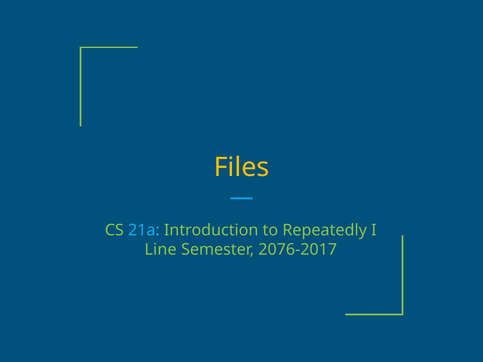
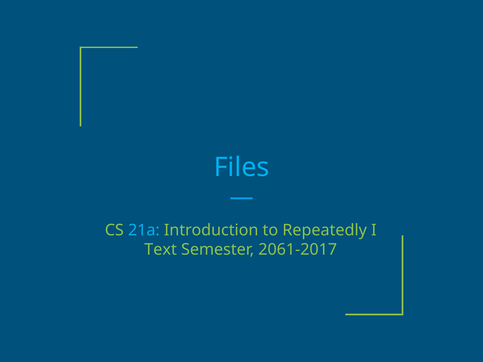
Files colour: yellow -> light blue (242, 167)
Line: Line -> Text (161, 250)
2076-2017: 2076-2017 -> 2061-2017 (298, 250)
